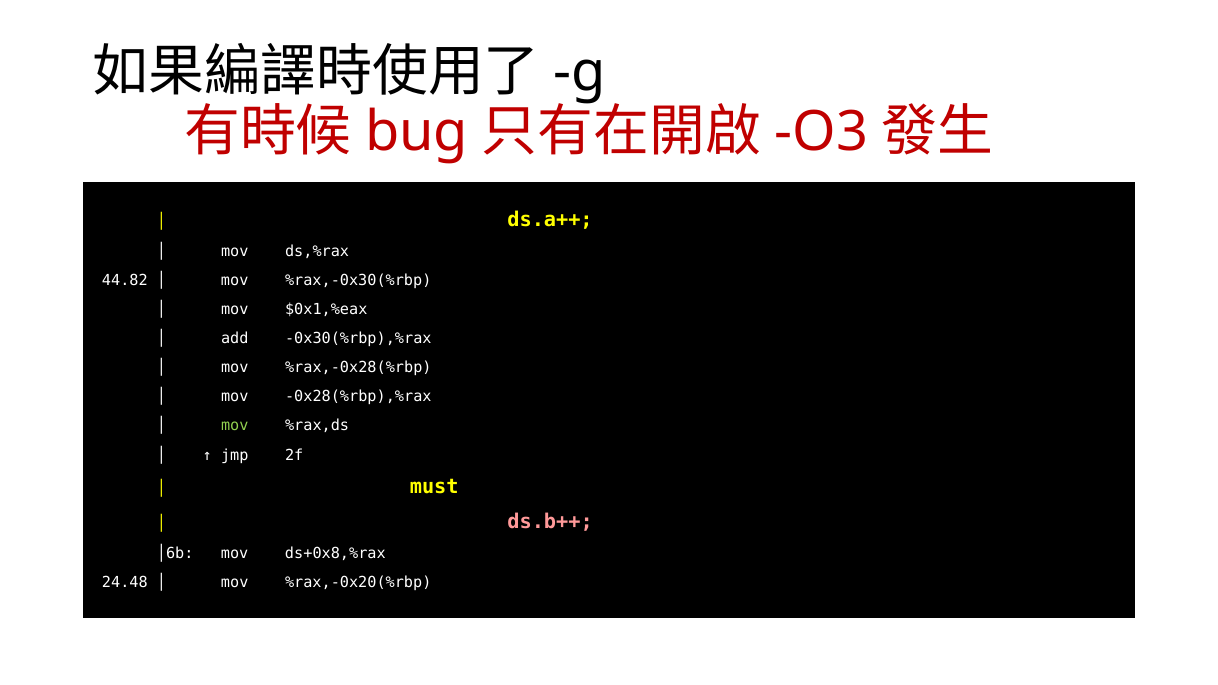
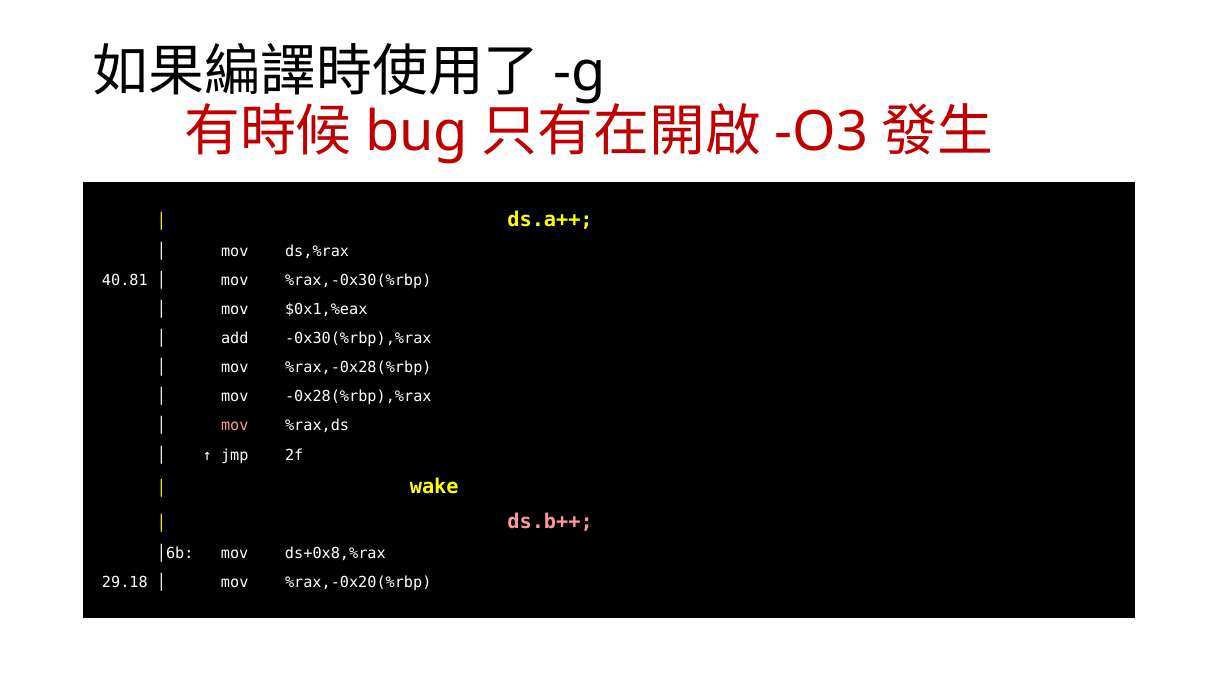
44.82: 44.82 -> 40.81 (125, 280)
mov colour: light green -> pink (235, 426)
must: must -> wake (434, 487)
24.48: 24.48 -> 29.18 (125, 583)
